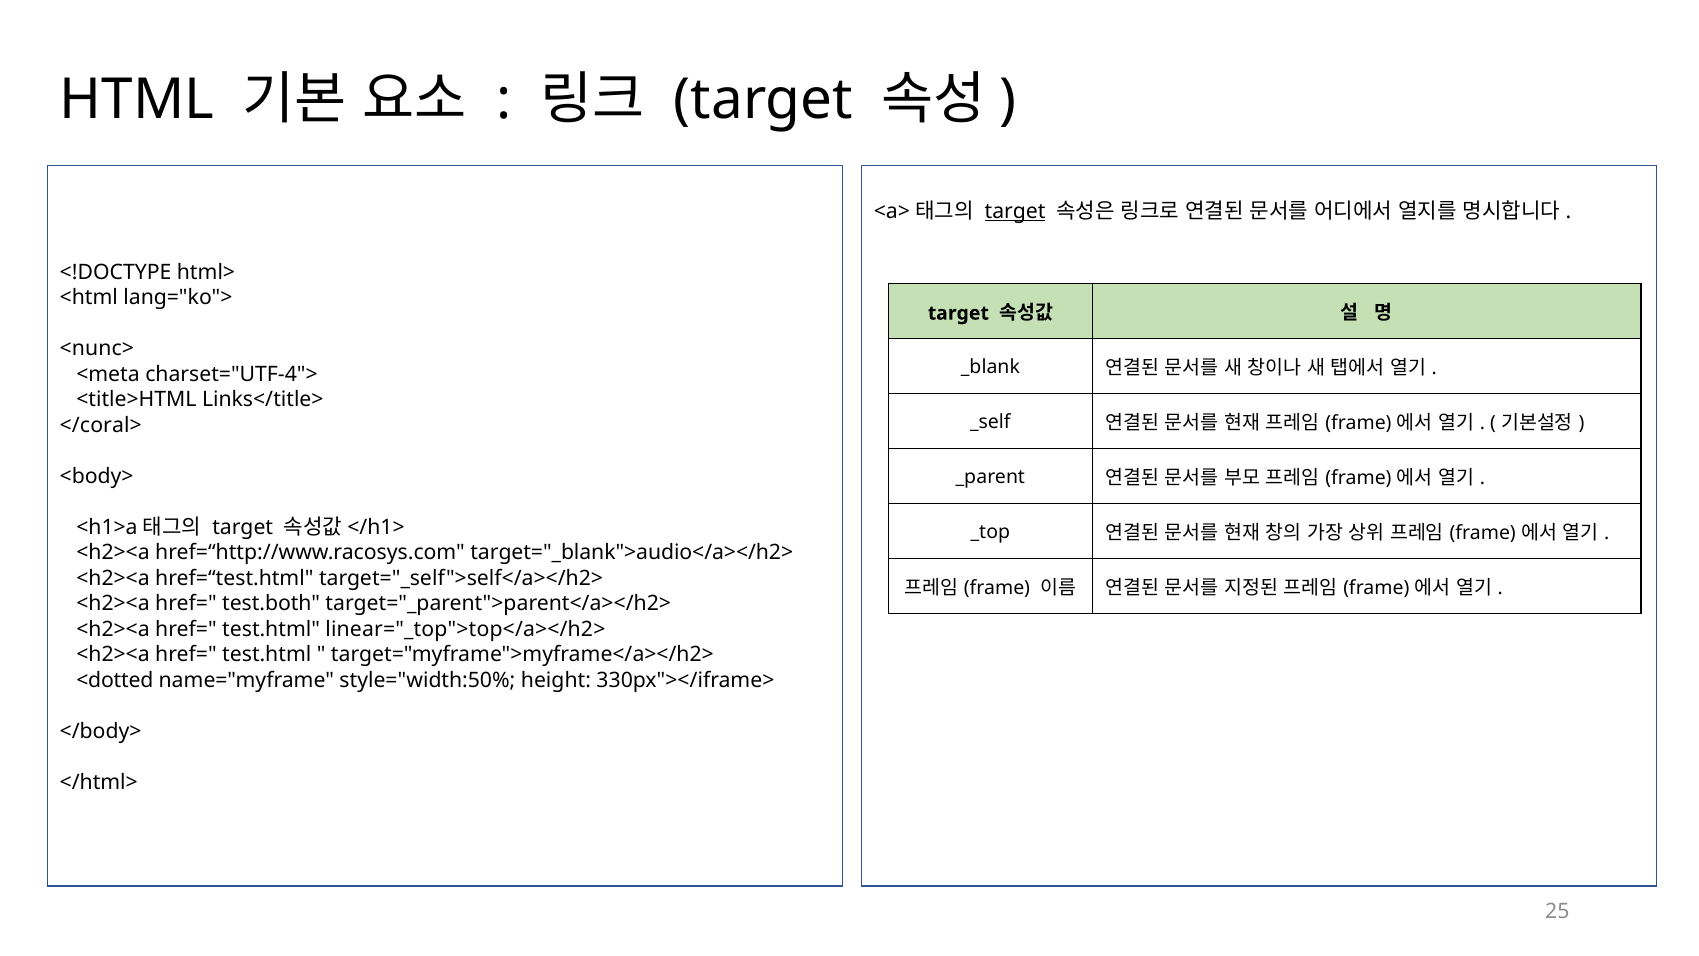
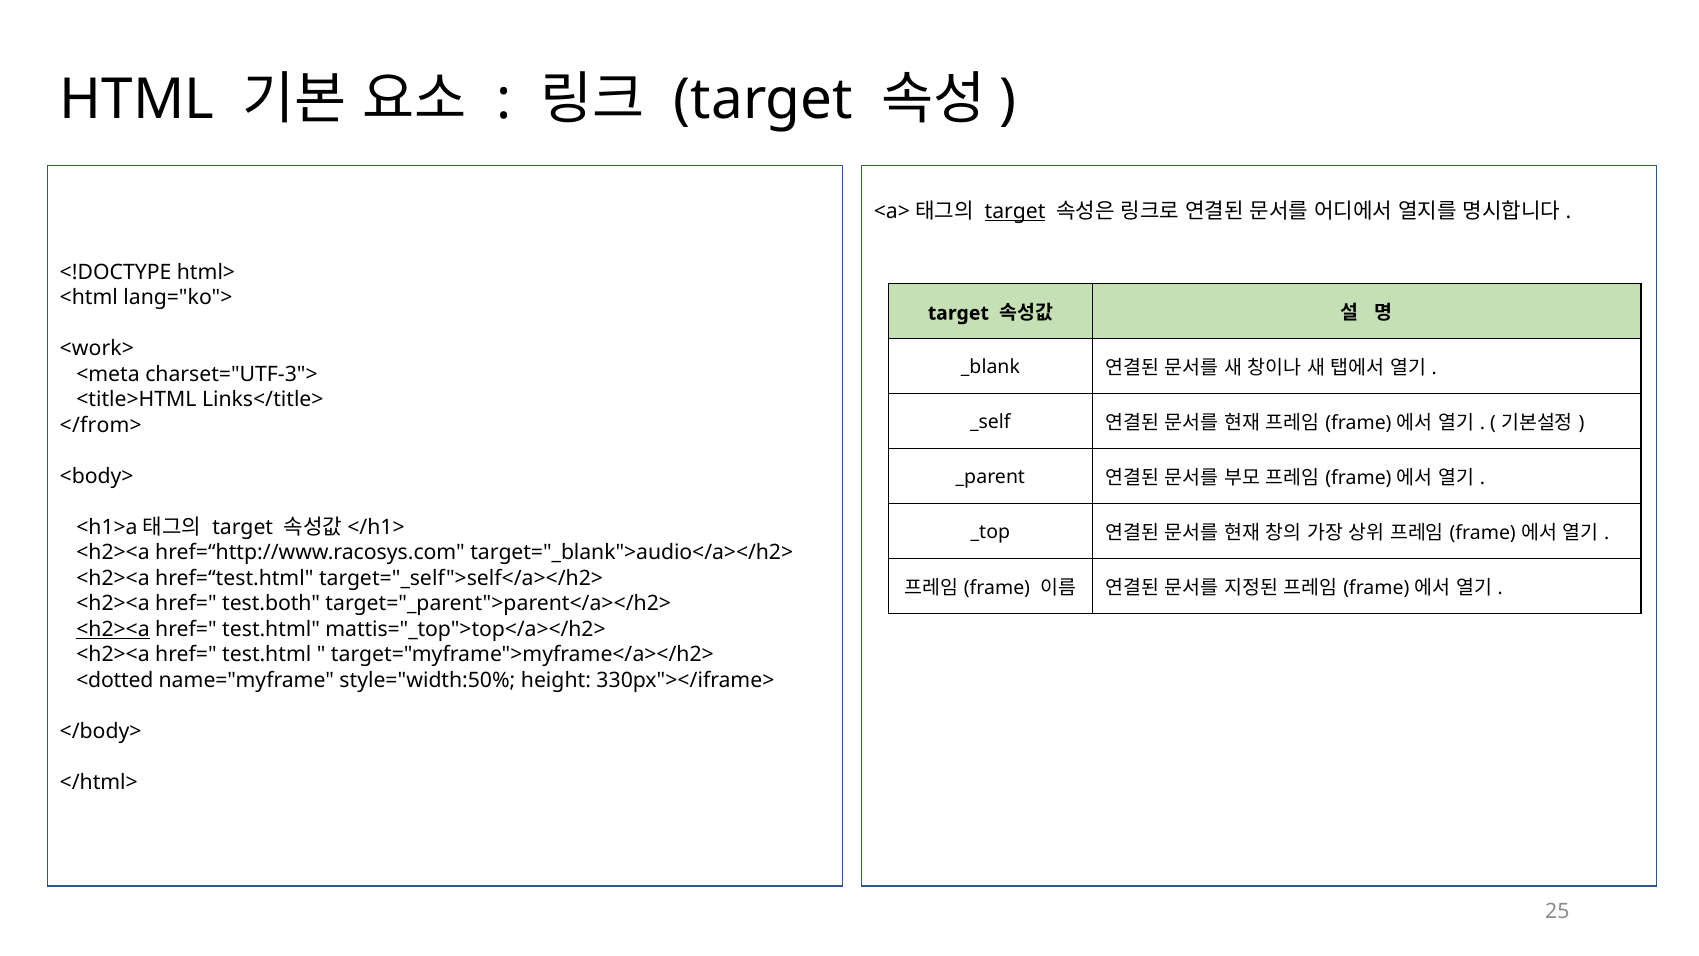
<nunc>: <nunc> -> <work> (97, 349)
charset="UTF-4">: charset="UTF-4"> -> charset="UTF-3"> (231, 374)
</coral>: </coral> -> </from> (101, 425)
<h2><a underline: none -> present (113, 629)
linear="_top">top</a></h2>: linear="_top">top</a></h2> -> mattis="_top">top</a></h2> (466, 629)
